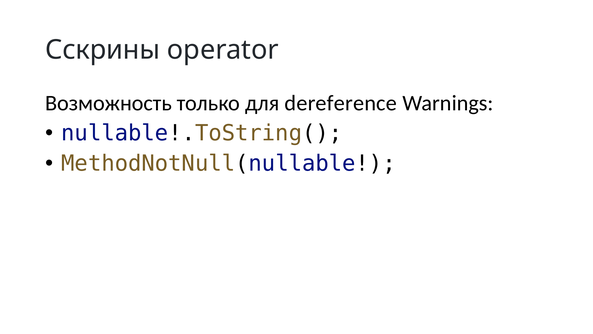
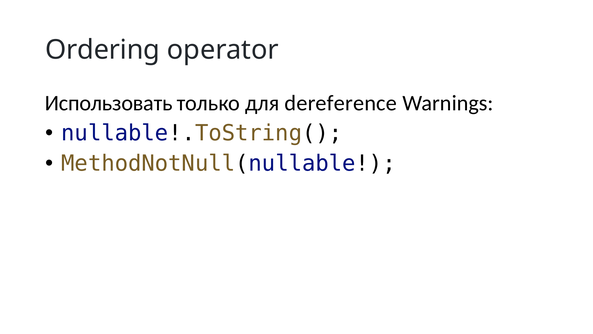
Сскрины: Сскрины -> Ordering (103, 50)
Возможность: Возможность -> Использовать (109, 103)
